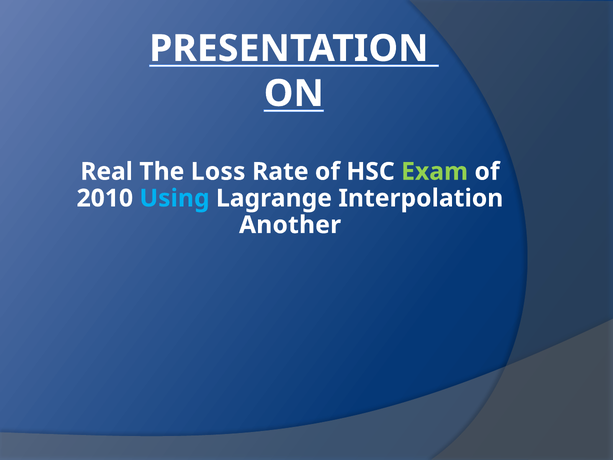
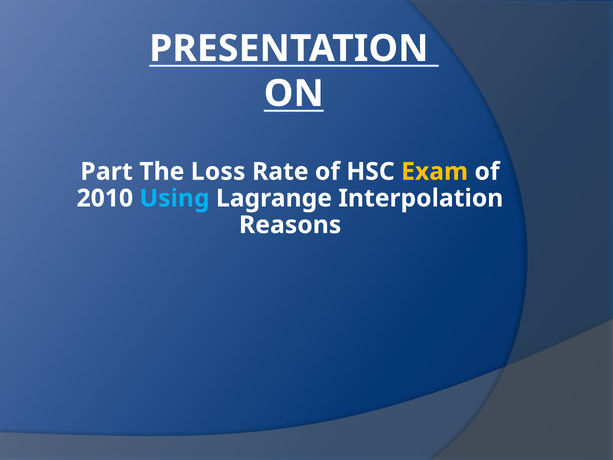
Real: Real -> Part (107, 172)
Exam colour: light green -> yellow (435, 172)
Another: Another -> Reasons (290, 225)
